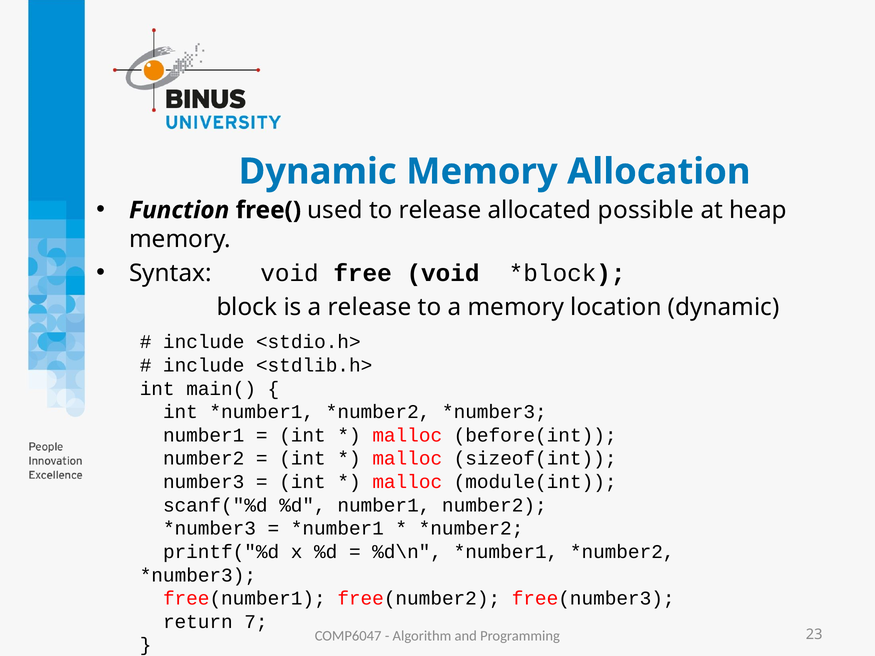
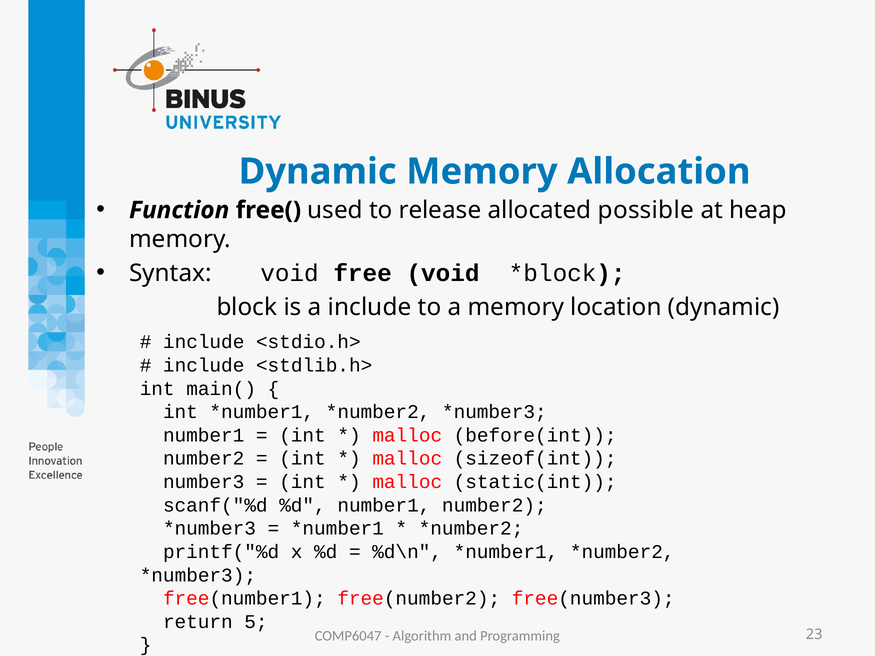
a release: release -> include (370, 307)
module(int: module(int -> static(int (535, 482)
7: 7 -> 5 (256, 622)
